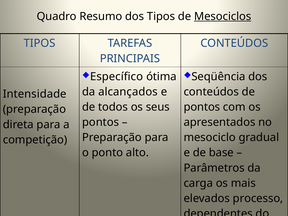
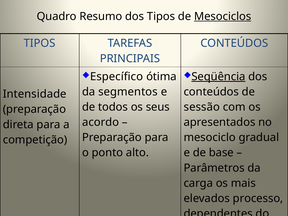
Seqüência underline: none -> present (218, 77)
alcançados: alcançados -> segmentos (128, 92)
pontos: pontos -> sessão (202, 107)
pontos: pontos -> acordo (101, 122)
